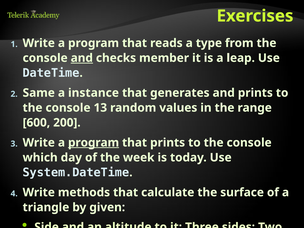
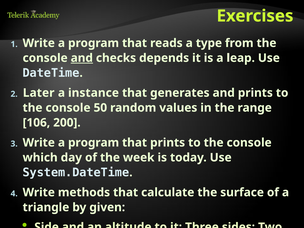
member: member -> depends (164, 58)
Same: Same -> Later (39, 93)
13: 13 -> 50 (100, 108)
600: 600 -> 106 (36, 123)
program underline: present -> none (94, 143)
